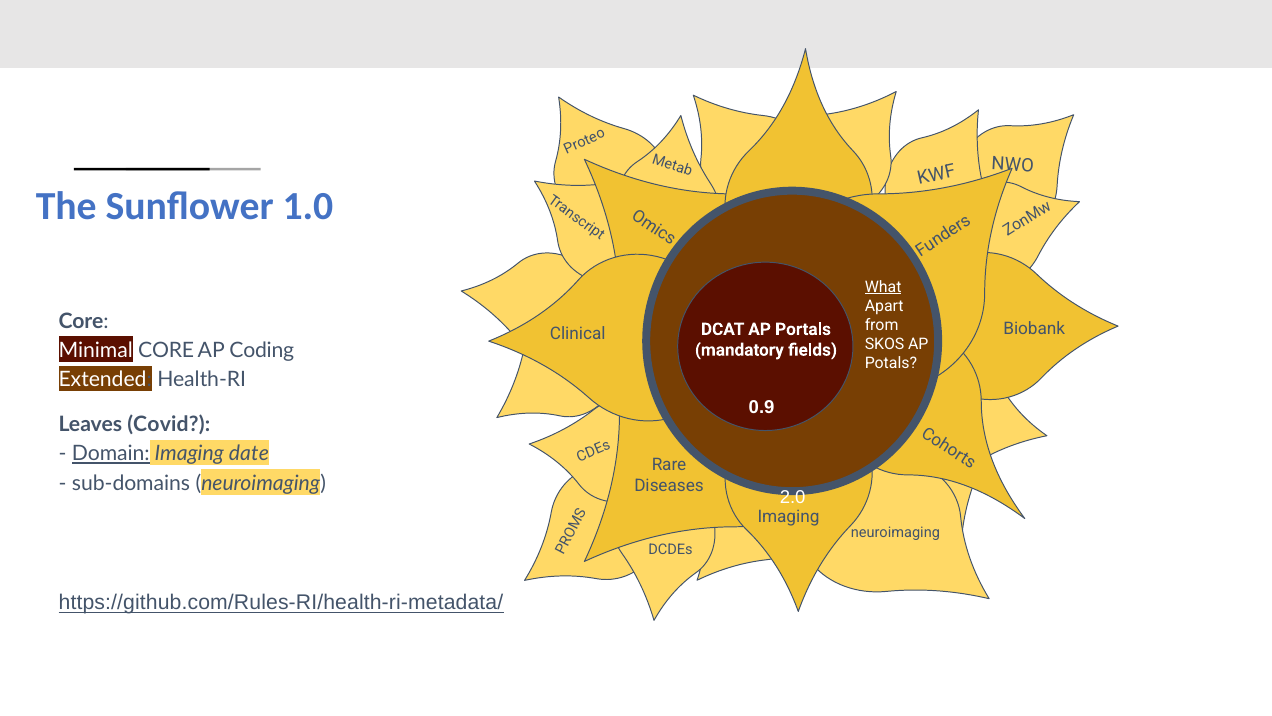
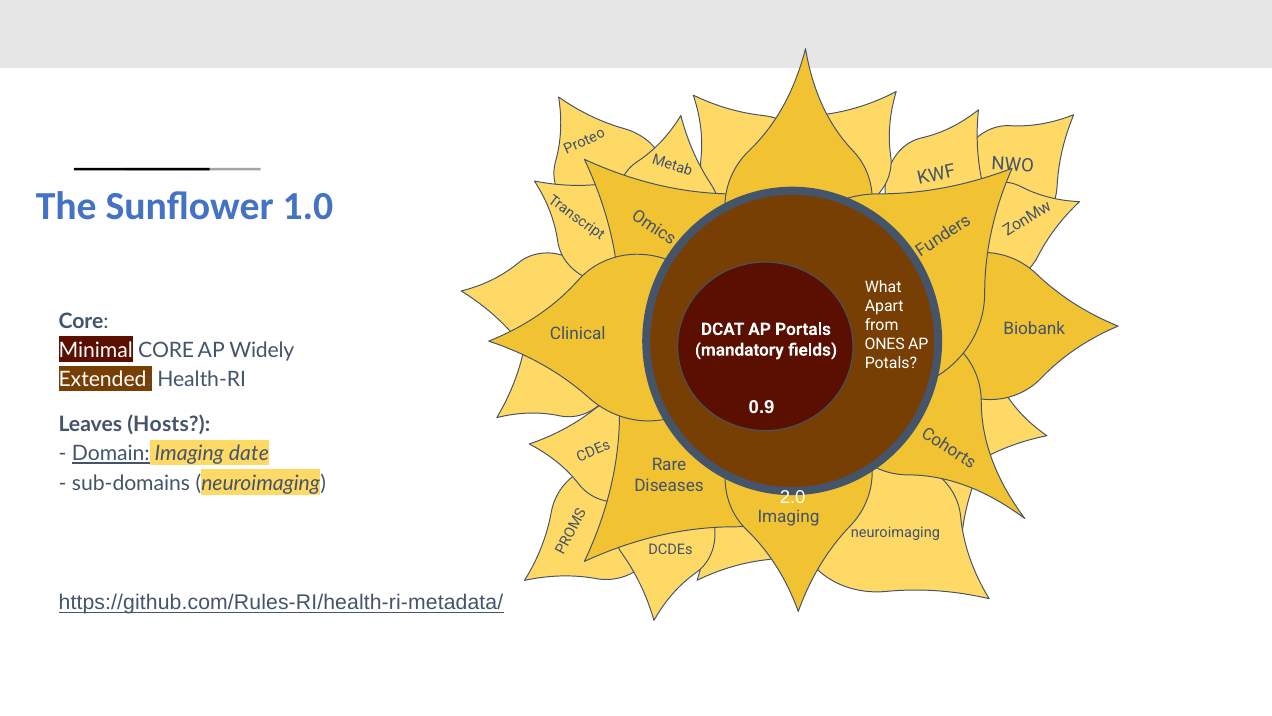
What underline: present -> none (883, 287)
SKOS: SKOS -> ONES (885, 344)
Coding: Coding -> Widely (262, 350)
Covid: Covid -> Hosts (169, 424)
